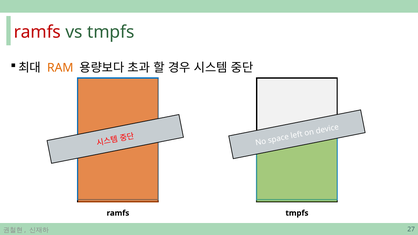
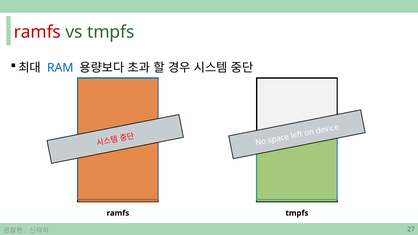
RAM colour: orange -> blue (60, 68)
